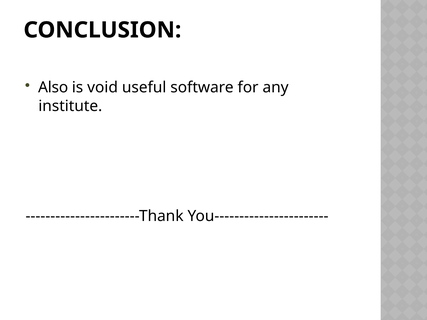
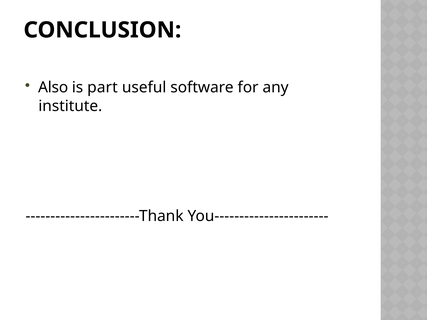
void: void -> part (102, 88)
